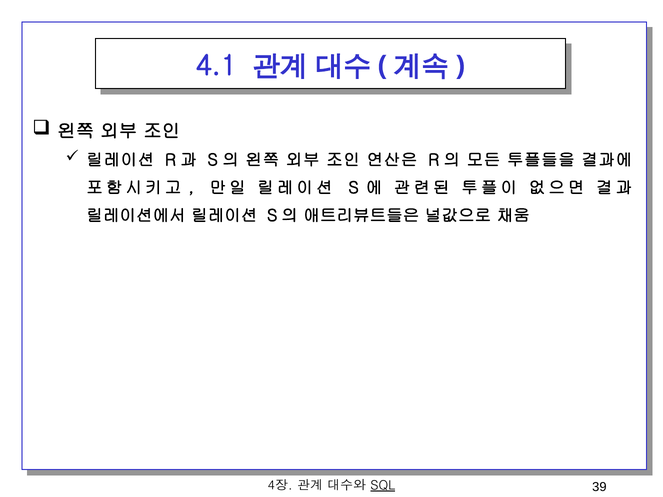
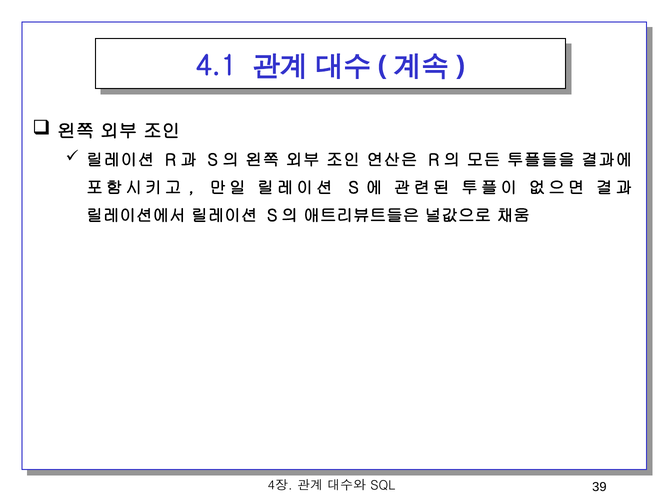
SQL underline: present -> none (383, 486)
